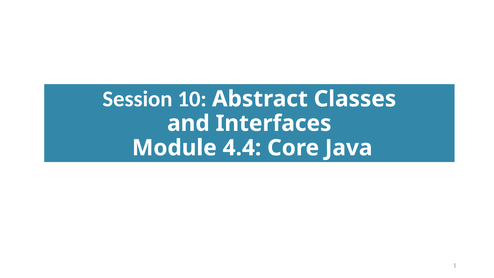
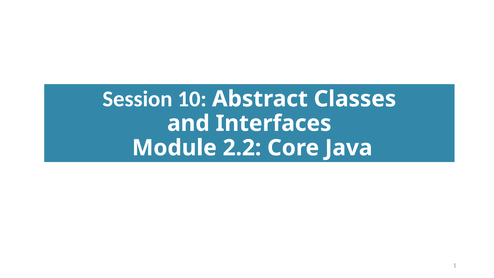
4.4: 4.4 -> 2.2 (242, 148)
